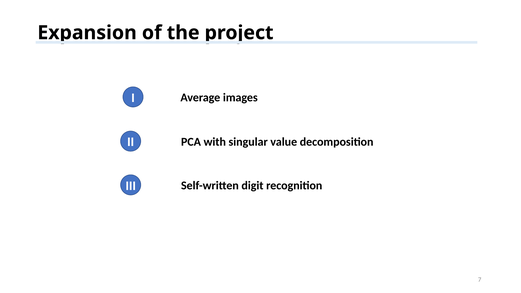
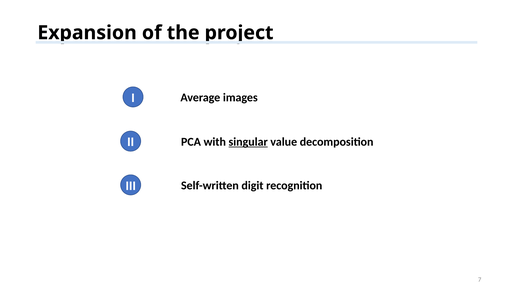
singular underline: none -> present (248, 142)
